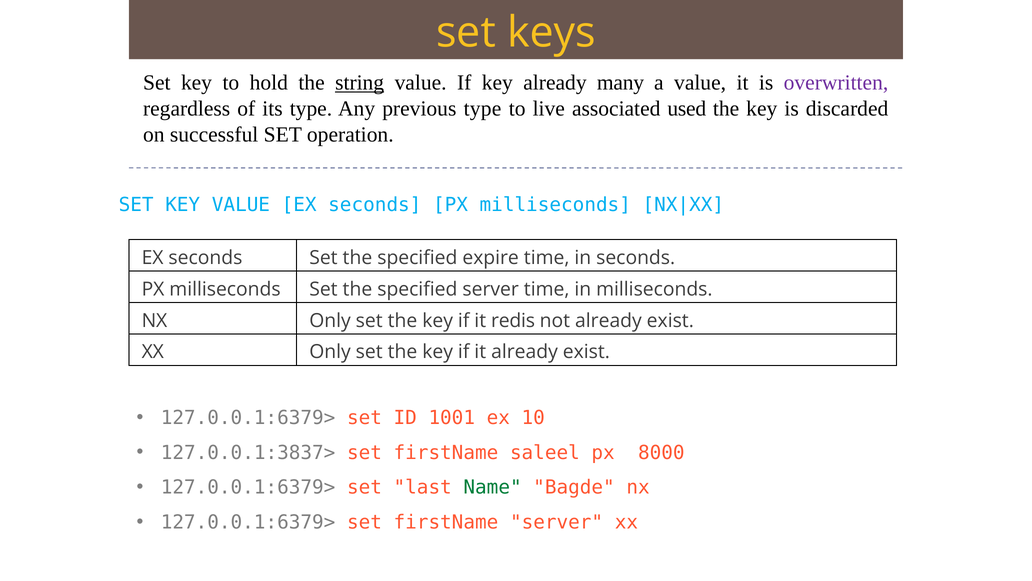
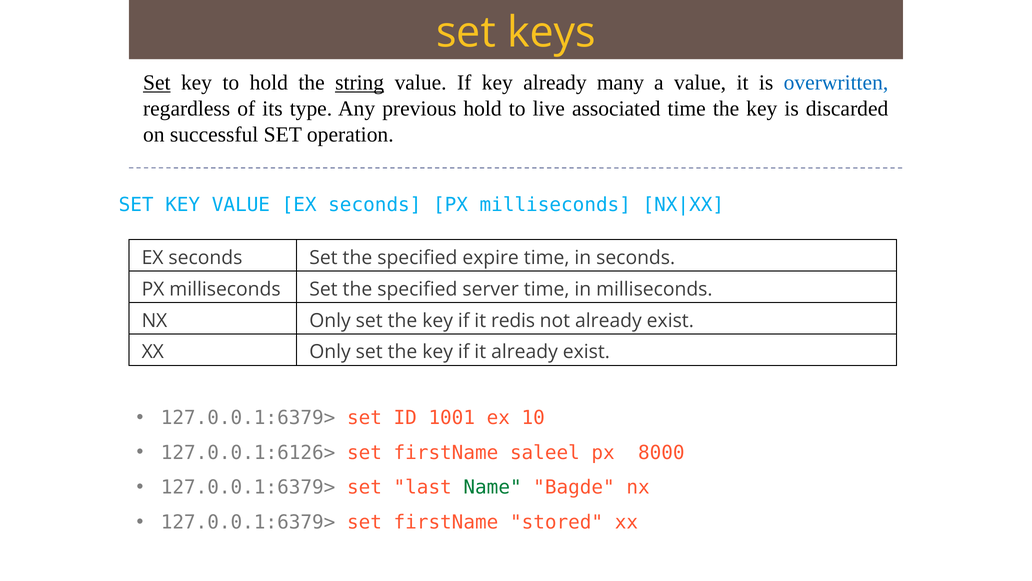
Set underline: none -> present (157, 83)
overwritten colour: purple -> blue (836, 83)
previous type: type -> hold (483, 109)
associated used: used -> time (687, 109)
127.0.0.1:3837>: 127.0.0.1:3837> -> 127.0.0.1:6126> (248, 452)
firstName server: server -> stored (557, 522)
